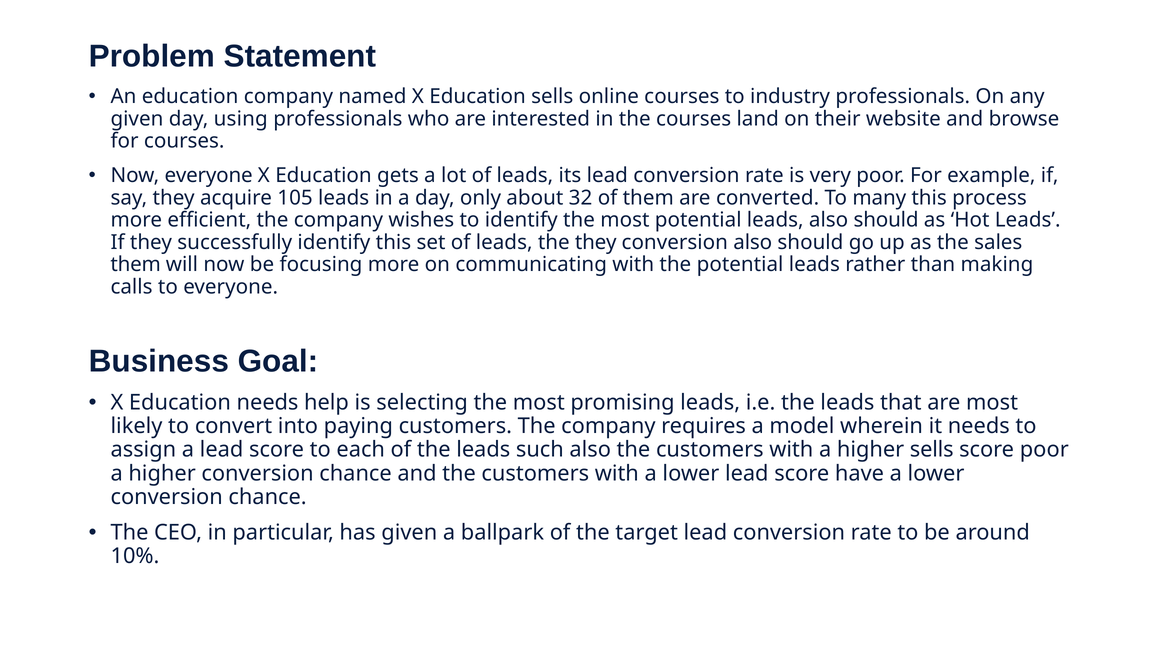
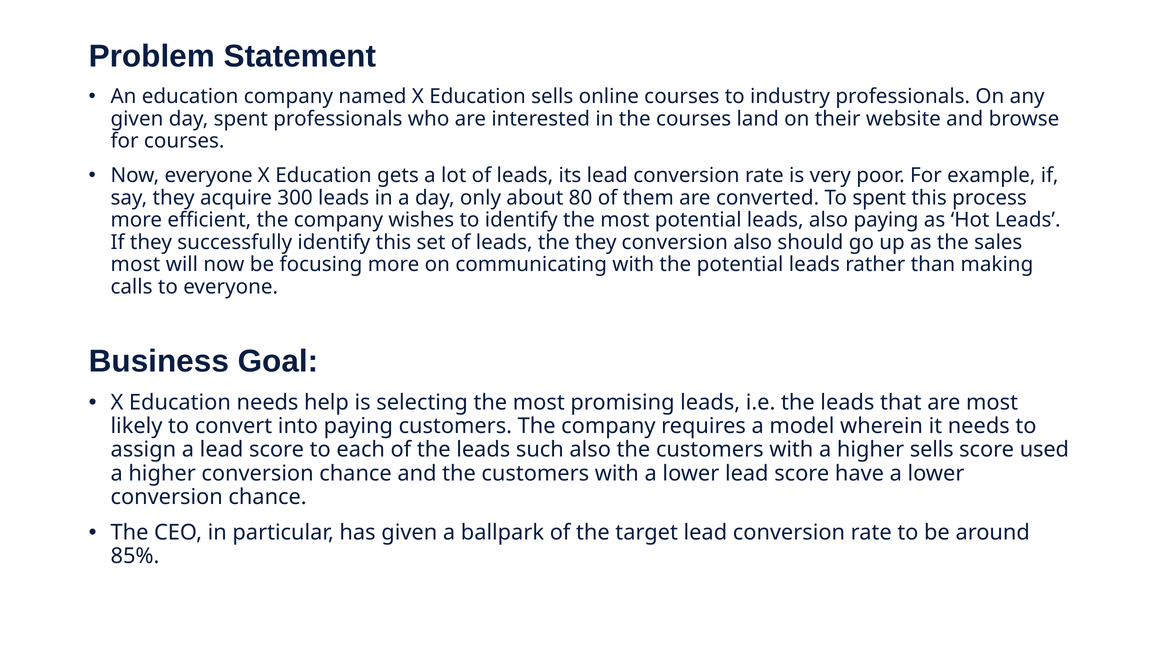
day using: using -> spent (241, 119)
105: 105 -> 300 (295, 198)
32: 32 -> 80 (581, 198)
To many: many -> spent (879, 198)
leads also should: should -> paying (886, 220)
them: them -> most (135, 264)
score poor: poor -> used (1044, 450)
10%: 10% -> 85% (135, 556)
